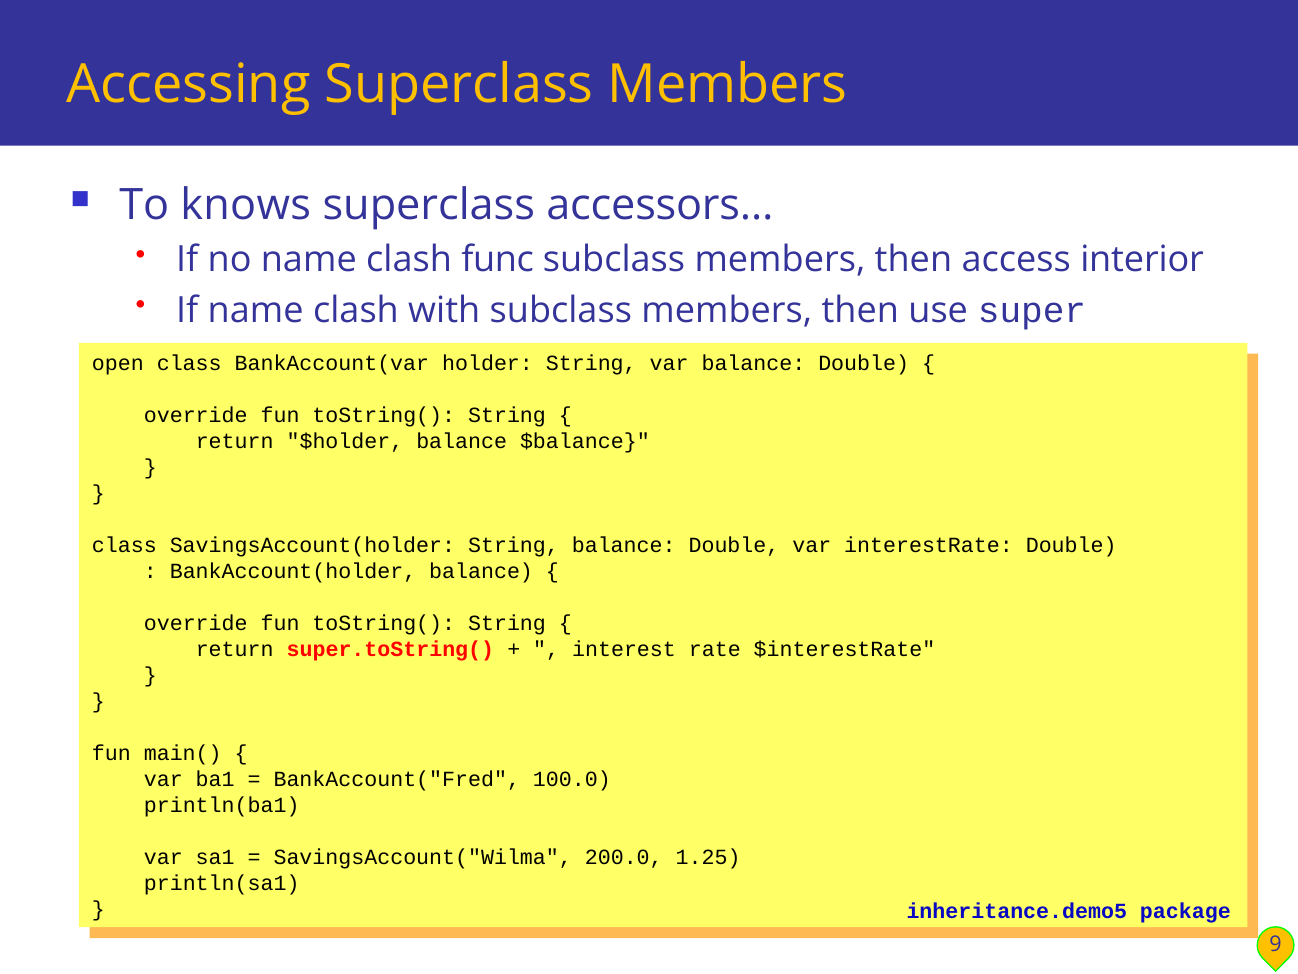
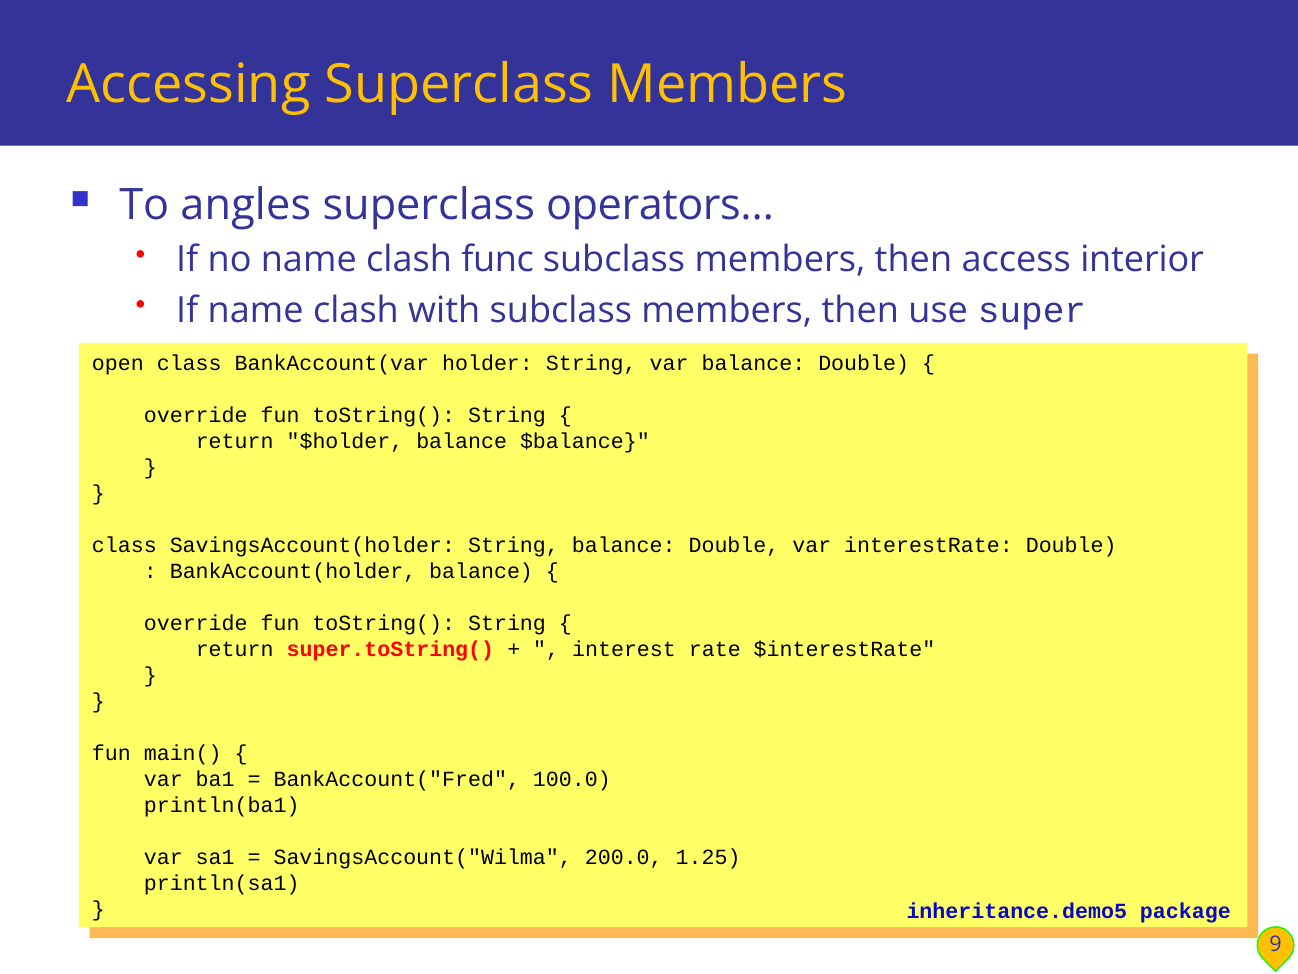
knows: knows -> angles (246, 205)
accessors…: accessors… -> operators… (660, 205)
